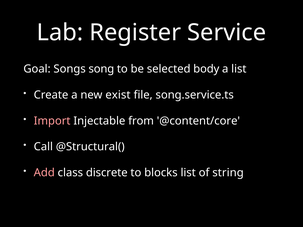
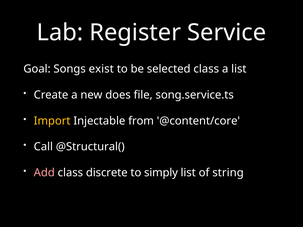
song: song -> exist (101, 69)
selected body: body -> class (206, 69)
exist: exist -> does (118, 95)
Import colour: pink -> yellow (52, 121)
blocks: blocks -> simply (161, 173)
